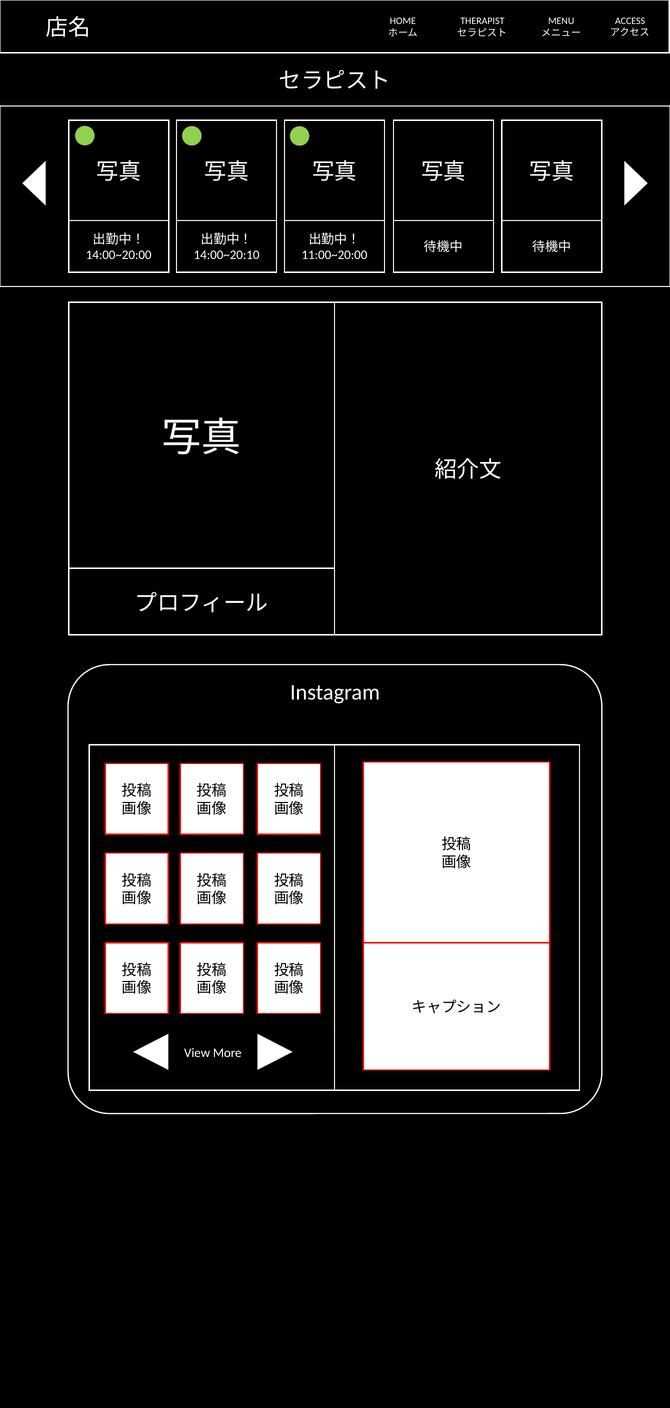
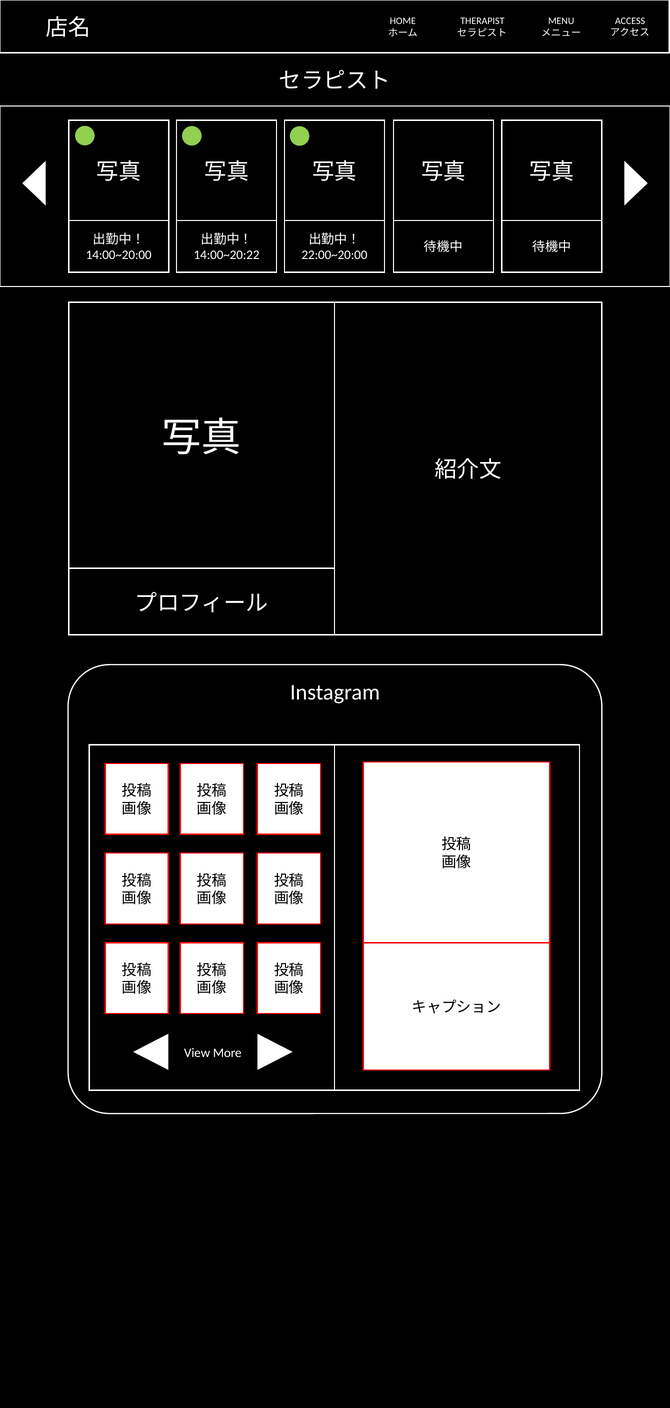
14:00~20:10: 14:00~20:10 -> 14:00~20:22 (227, 255)
11:00~20:00: 11:00~20:00 -> 22:00~20:00 (334, 255)
